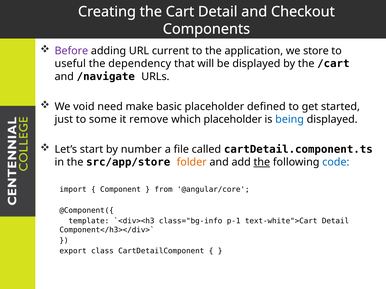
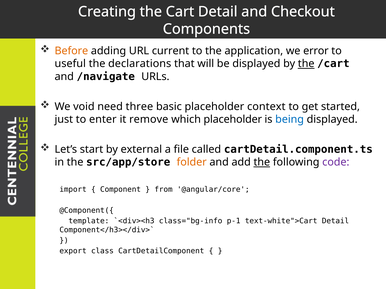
Before colour: purple -> orange (71, 51)
store: store -> error (316, 51)
dependency: dependency -> declarations (140, 64)
the underline: none -> present (306, 64)
make: make -> three (139, 107)
defined: defined -> context (266, 107)
some: some -> enter (103, 120)
number: number -> external (141, 150)
code colour: blue -> purple (336, 162)
